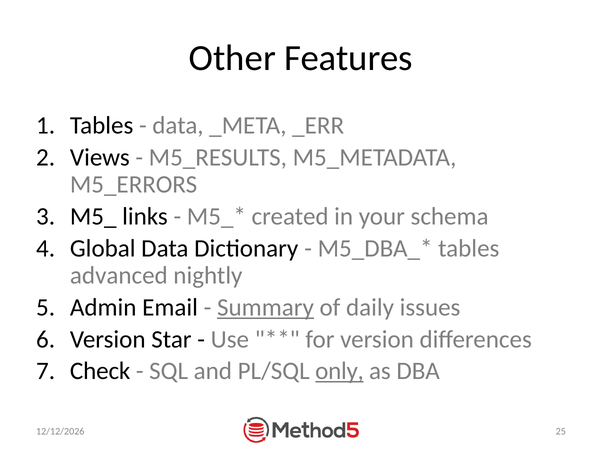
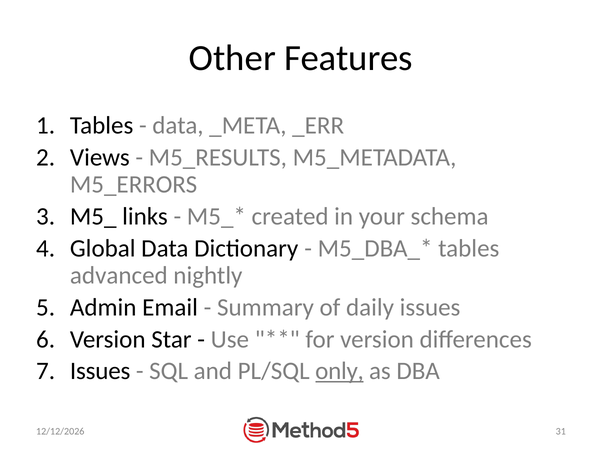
Summary underline: present -> none (265, 307)
Check: Check -> Issues (100, 371)
25: 25 -> 31 (561, 431)
